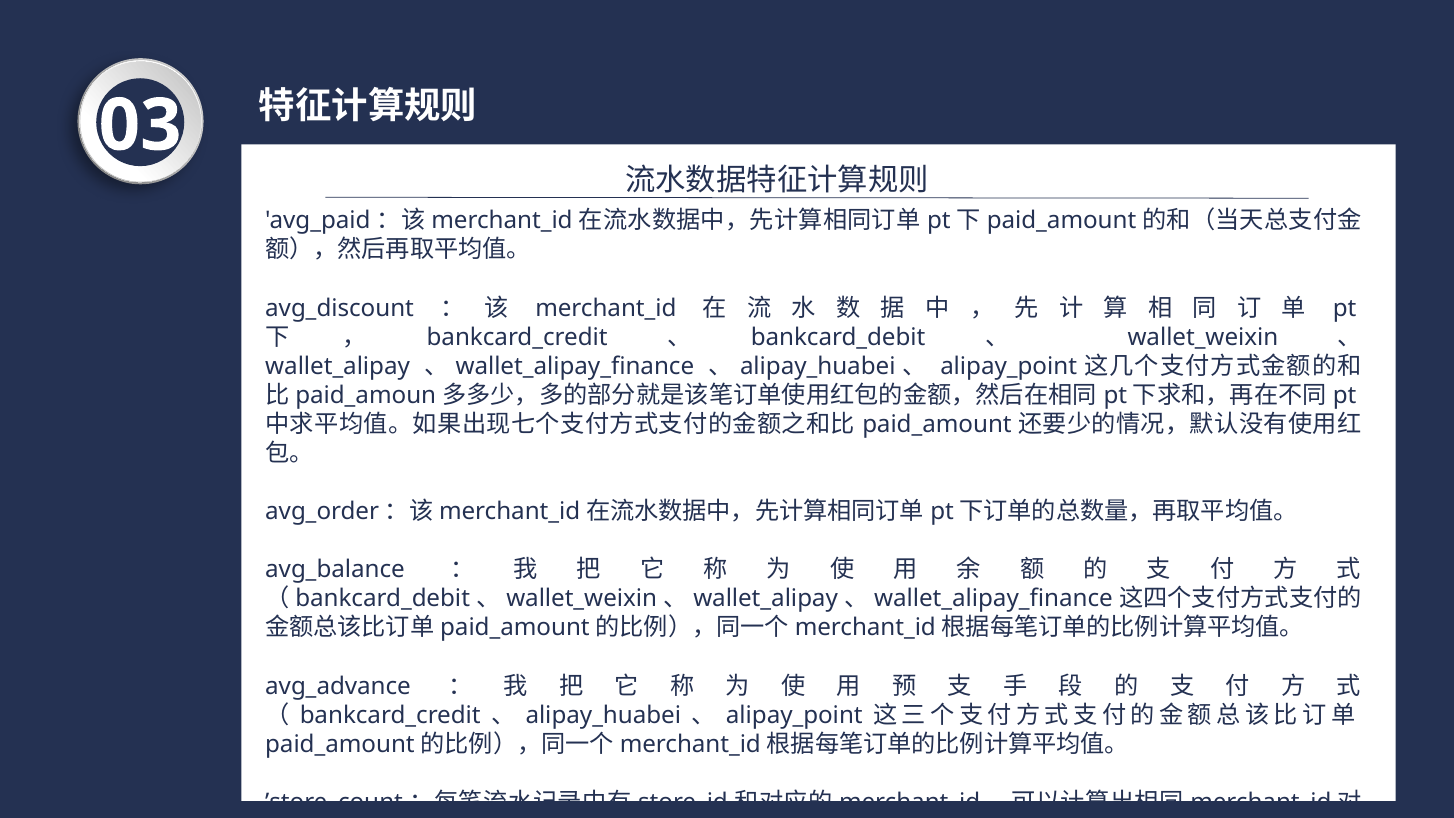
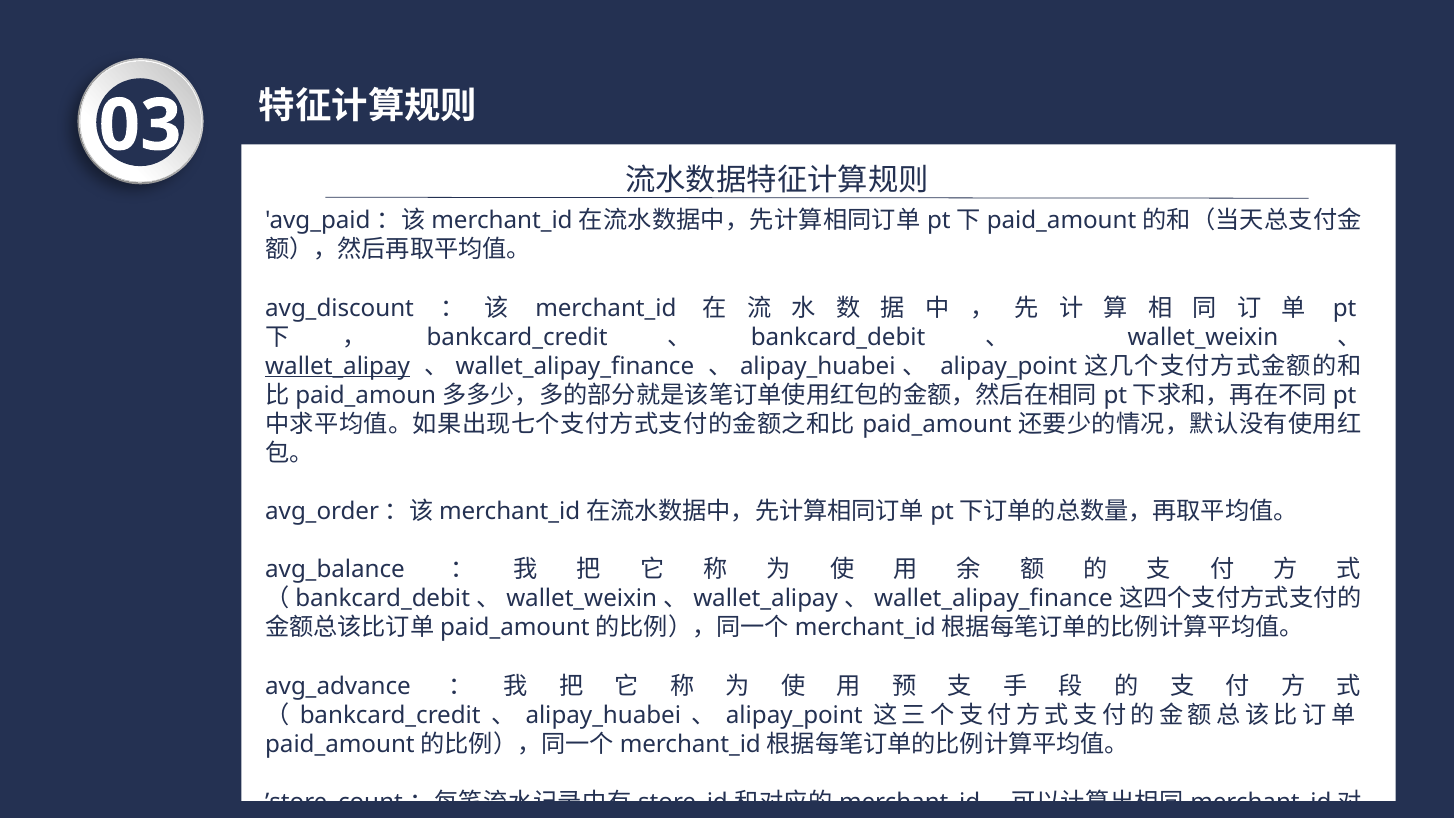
wallet_alipay underline: none -> present (338, 366)
